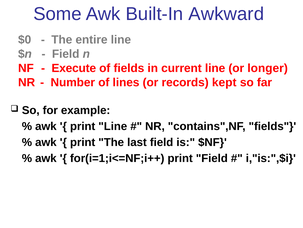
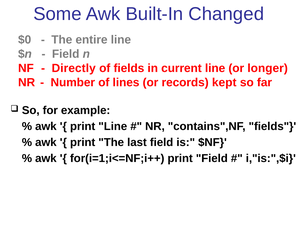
Awkward: Awkward -> Changed (226, 14)
Execute: Execute -> Directly (74, 68)
